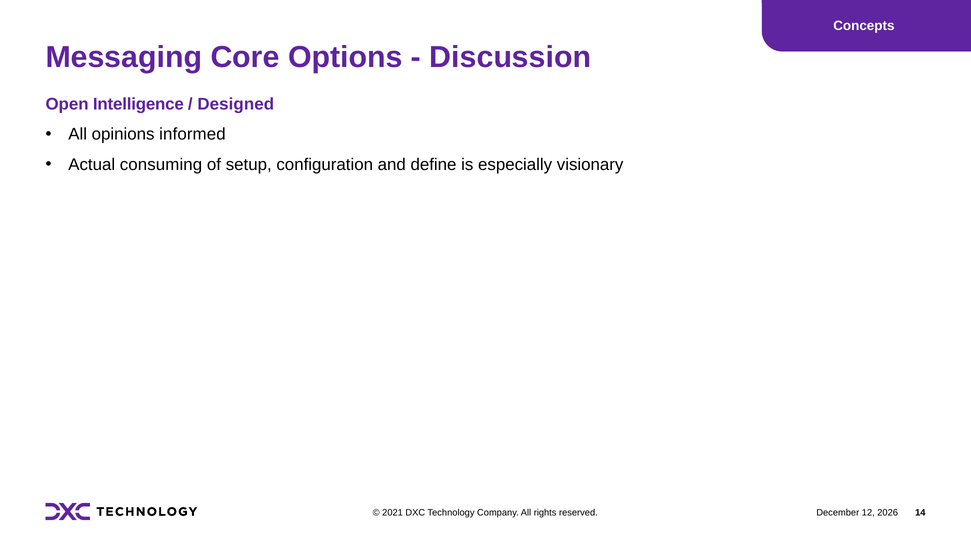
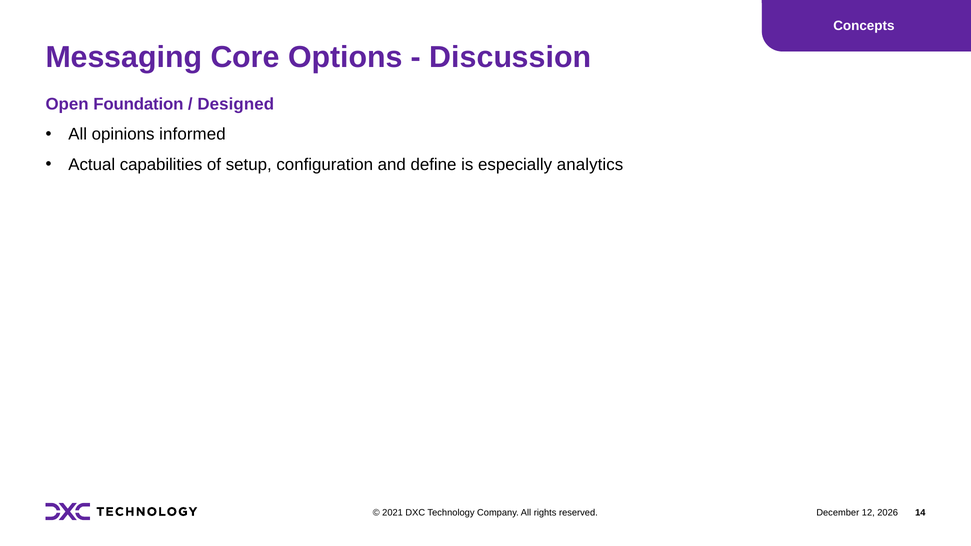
Intelligence: Intelligence -> Foundation (138, 104)
consuming: consuming -> capabilities (161, 165)
visionary: visionary -> analytics (590, 165)
